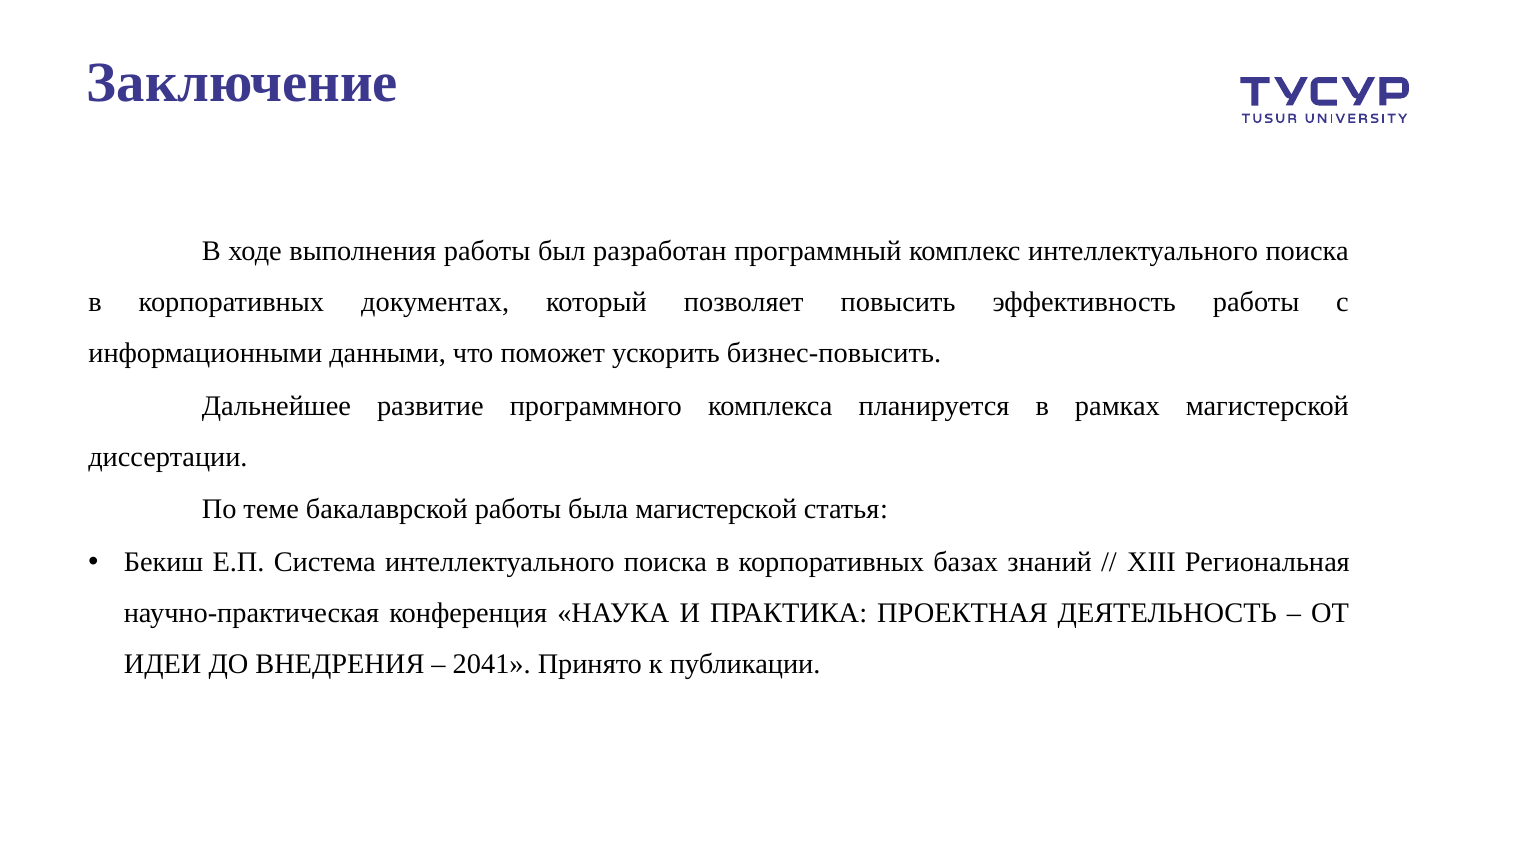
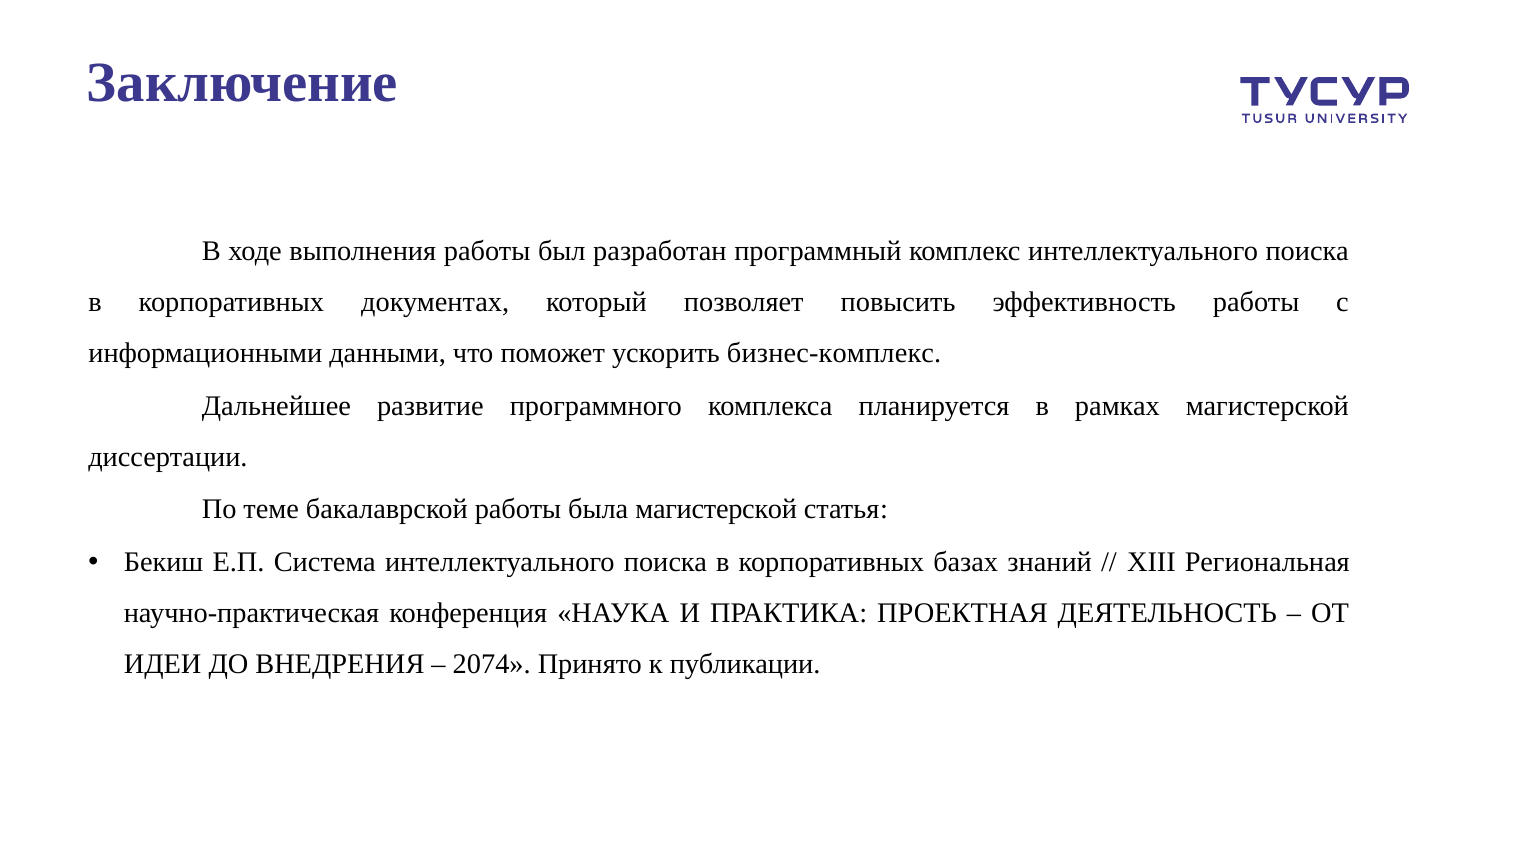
бизнес-повысить: бизнес-повысить -> бизнес-комплекс (834, 353)
2041: 2041 -> 2074 (492, 664)
